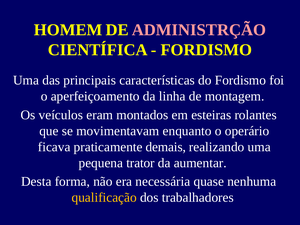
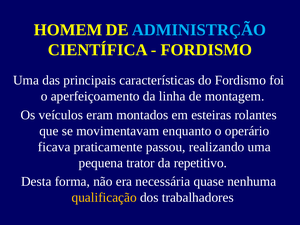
ADMINISTRÇÃO colour: pink -> light blue (199, 30)
demais: demais -> passou (166, 147)
aumentar: aumentar -> repetitivo (200, 163)
